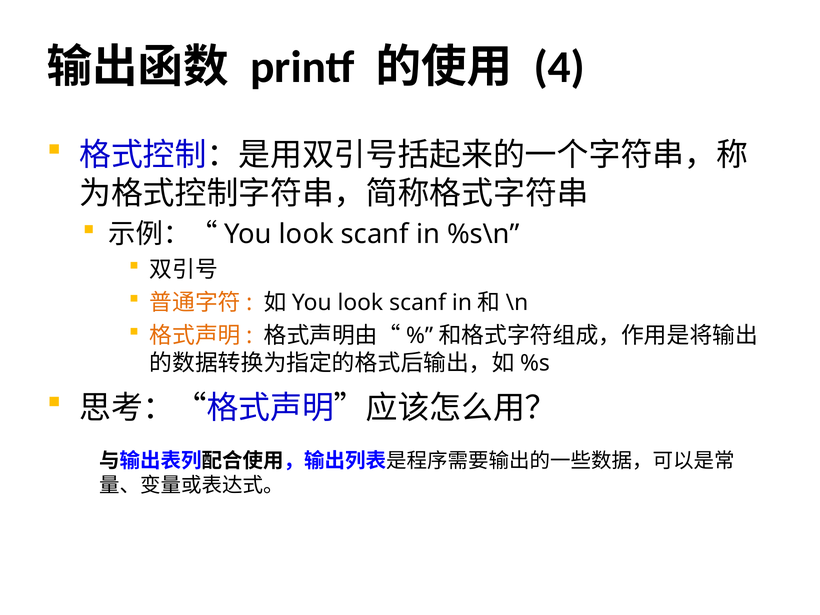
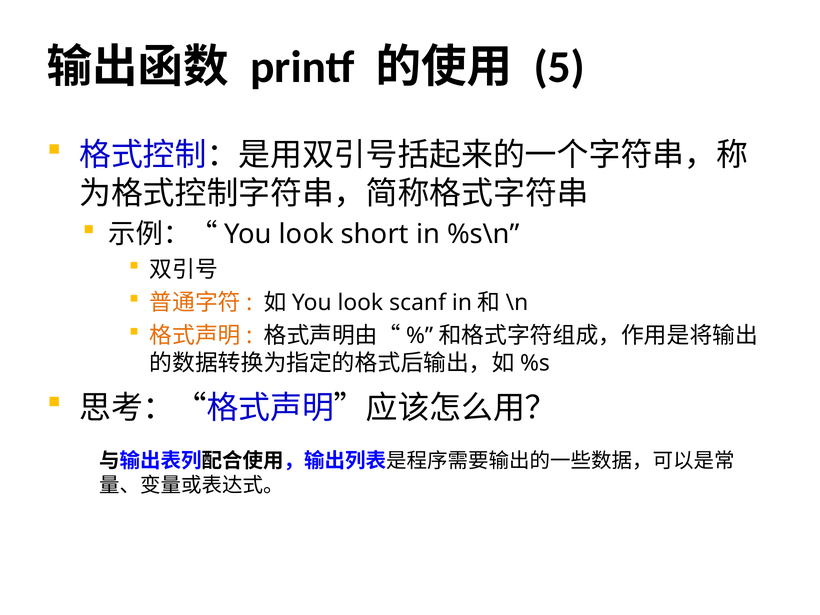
4: 4 -> 5 (559, 67)
scanf: scanf -> short (375, 234)
